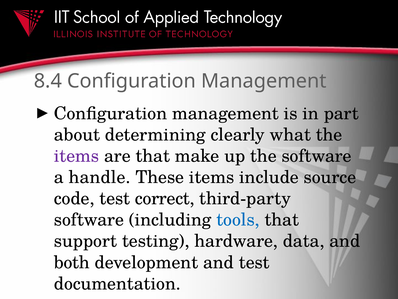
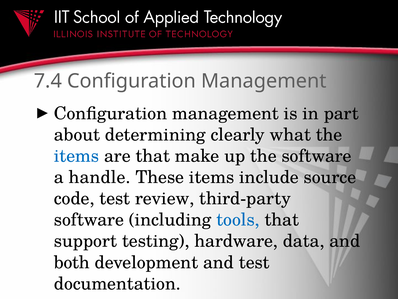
8.4: 8.4 -> 7.4 (48, 81)
items colour: purple -> blue (77, 156)
correct: correct -> review (165, 198)
